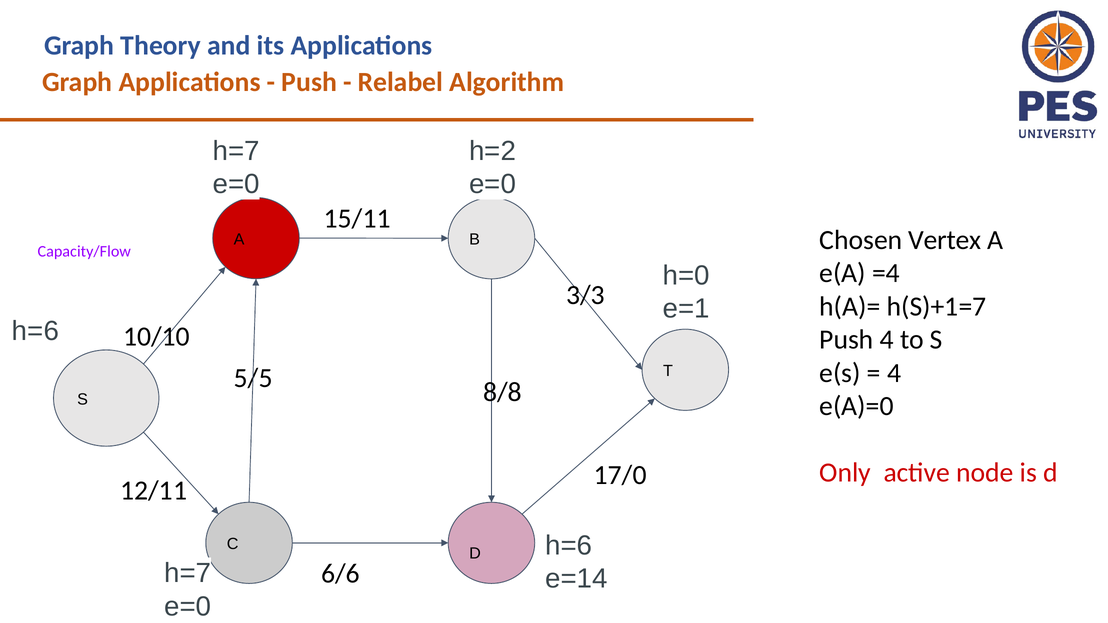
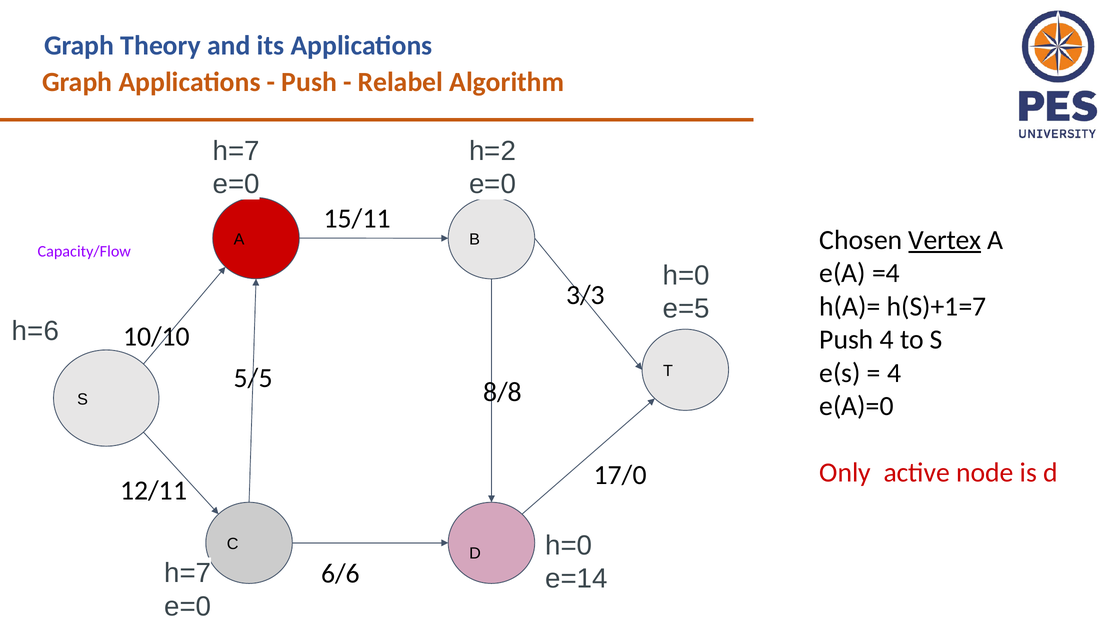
Vertex underline: none -> present (945, 240)
e=1: e=1 -> e=5 (686, 309)
h=6: h=6 -> h=0 (569, 546)
